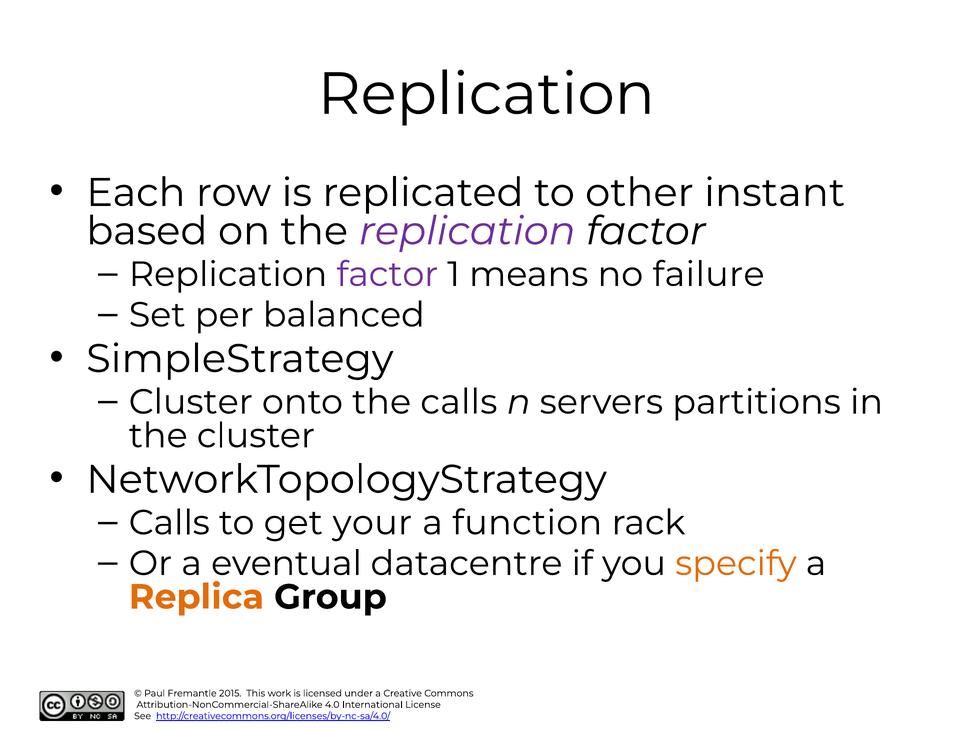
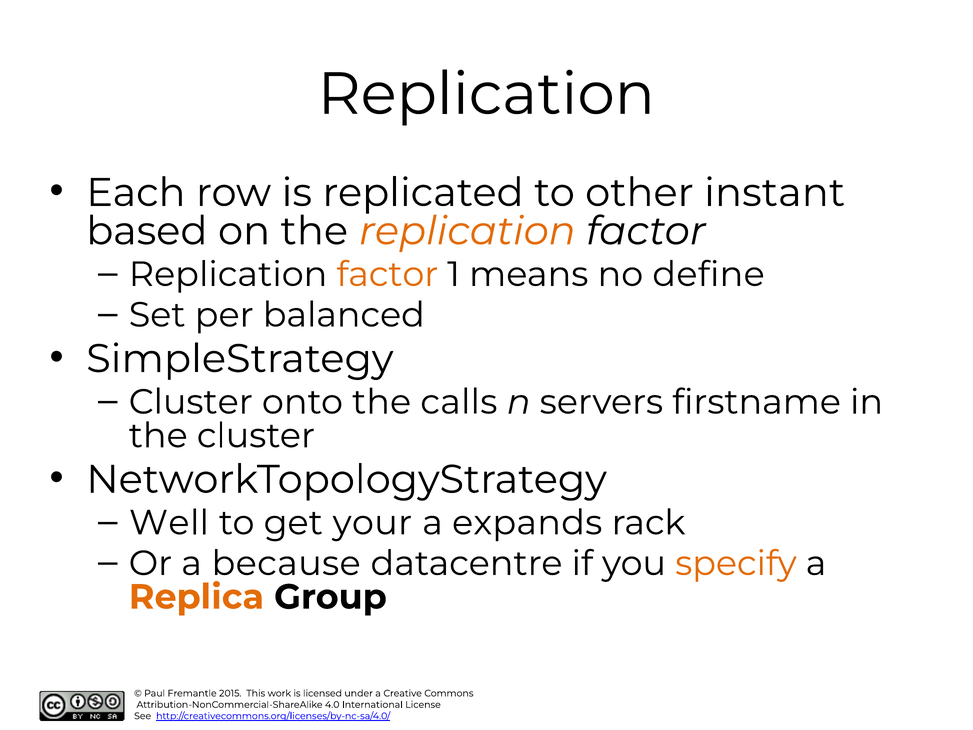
replication colour: purple -> orange (467, 231)
factor colour: purple -> orange (387, 274)
failure: failure -> define (709, 274)
partitions: partitions -> firstname (757, 402)
Calls: Calls -> Well (169, 523)
function: function -> expands (527, 523)
eventual: eventual -> because (286, 563)
